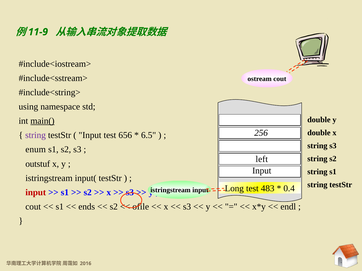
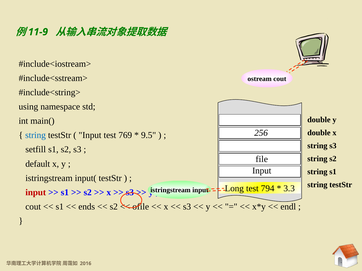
main( underline: present -> none (42, 121)
string colour: purple -> blue (35, 135)
656: 656 -> 769 (125, 135)
6.5: 6.5 -> 9.5 (149, 135)
enum: enum -> setfill (36, 150)
left: left -> file (262, 159)
outstuf: outstuf -> default (38, 164)
483: 483 -> 794 (268, 189)
0.4: 0.4 -> 3.3 (289, 189)
